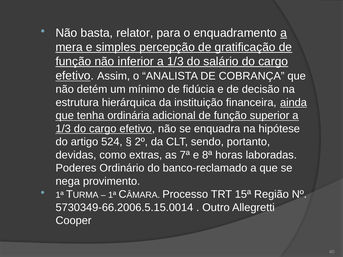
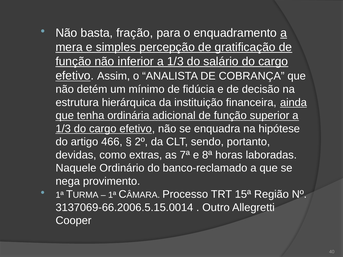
relator: relator -> fração (135, 33)
524: 524 -> 466 (112, 142)
Poderes: Poderes -> Naquele (76, 168)
5730349-66.2006.5.15.0014: 5730349-66.2006.5.15.0014 -> 3137069-66.2006.5.15.0014 (124, 208)
